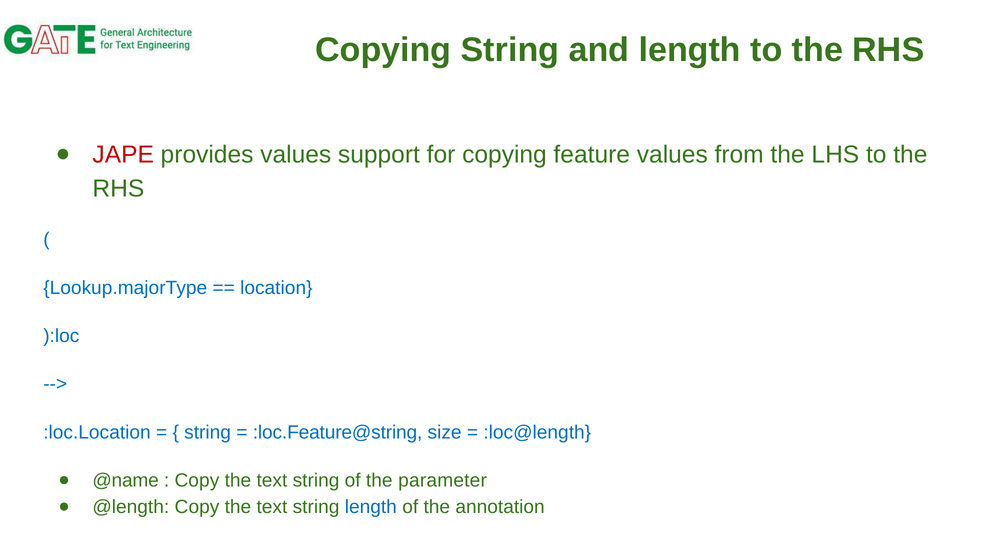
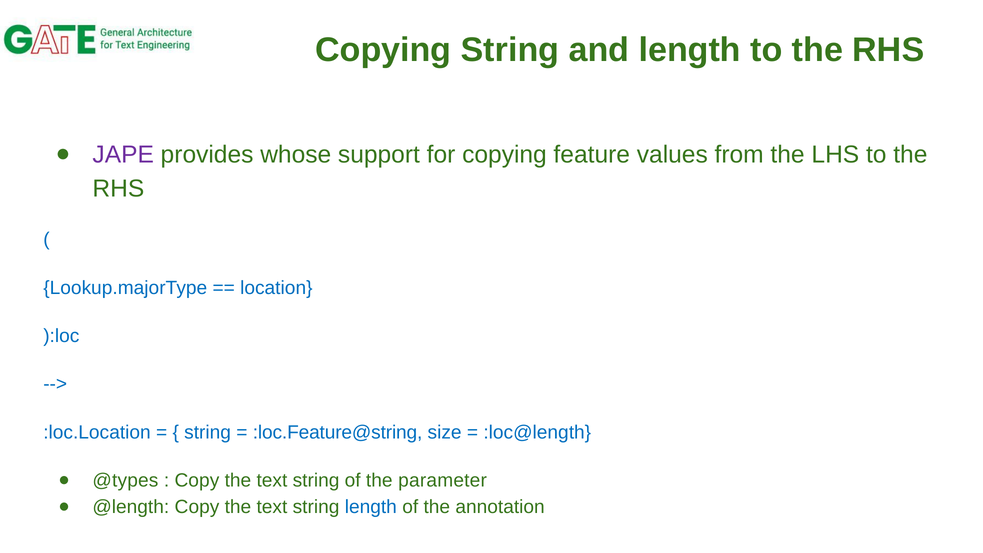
JAPE colour: red -> purple (123, 155)
provides values: values -> whose (296, 155)
@name: @name -> @types (125, 480)
